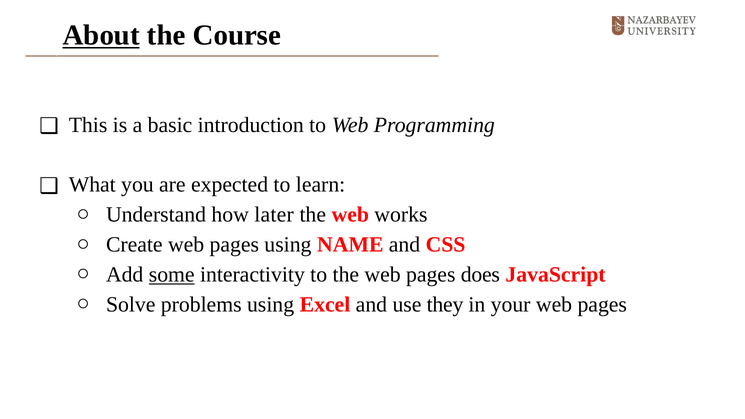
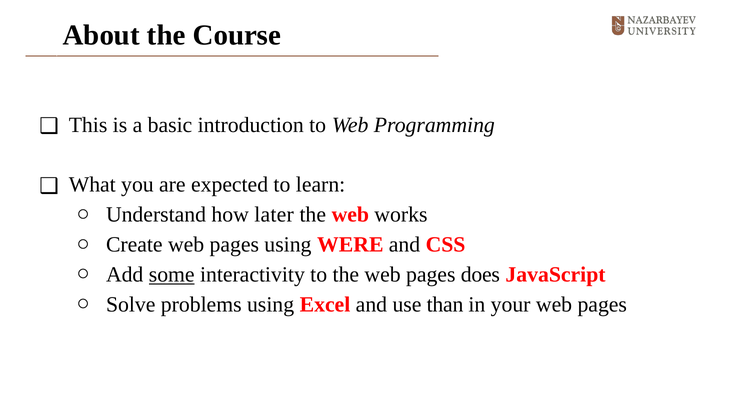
About underline: present -> none (101, 35)
NAME: NAME -> WERE (350, 245)
they: they -> than (445, 305)
